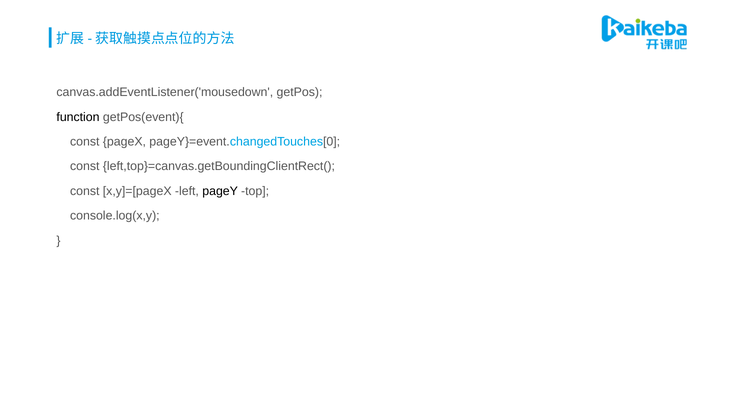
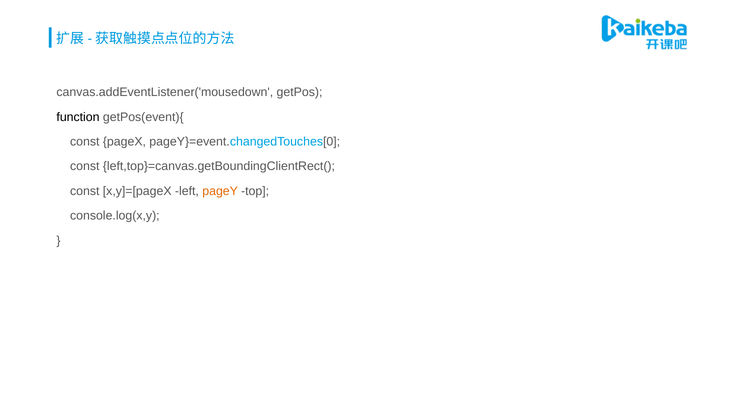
pageY colour: black -> orange (220, 191)
